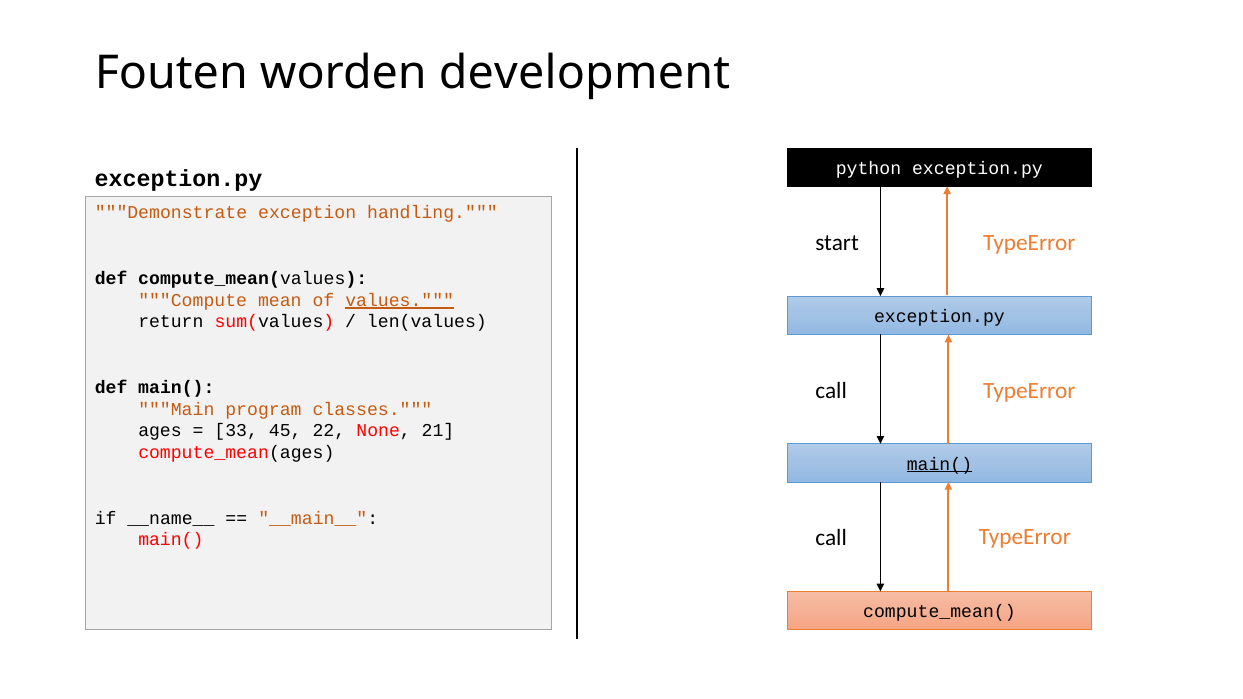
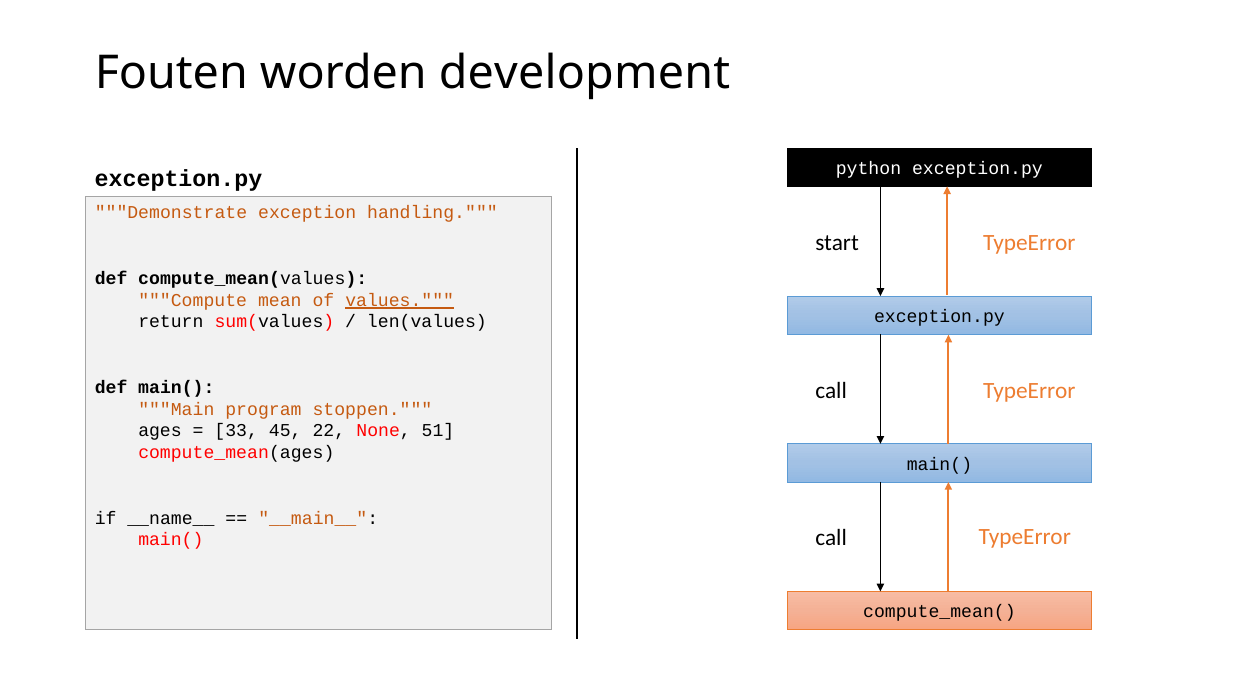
classes: classes -> stoppen (372, 409)
21: 21 -> 51 (438, 431)
main( underline: present -> none (939, 464)
